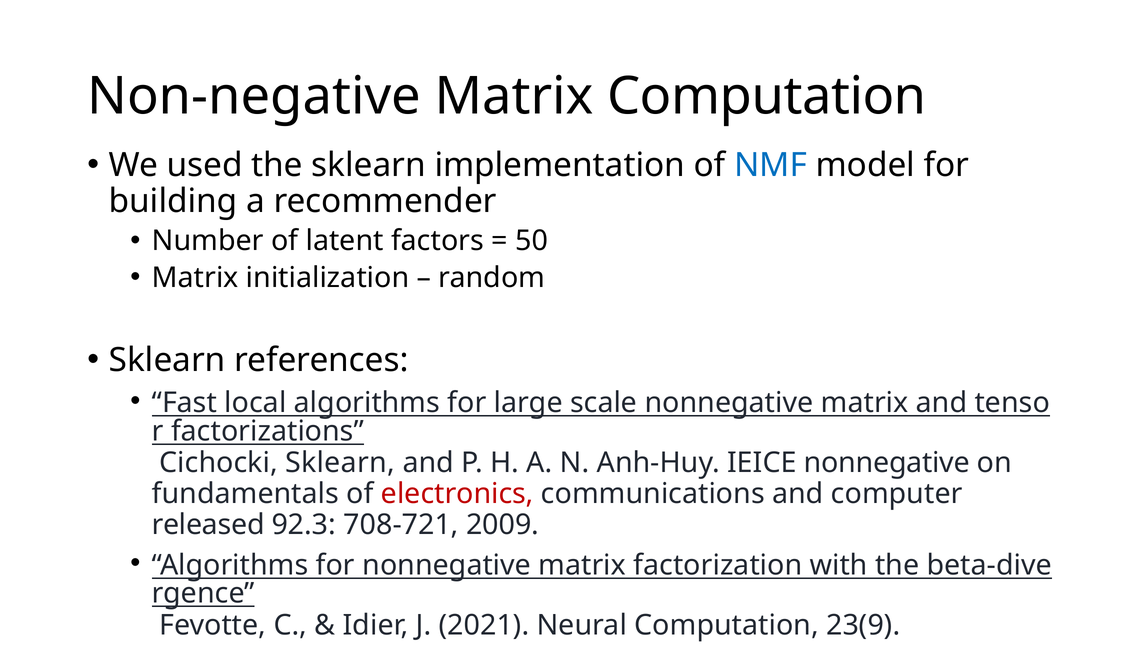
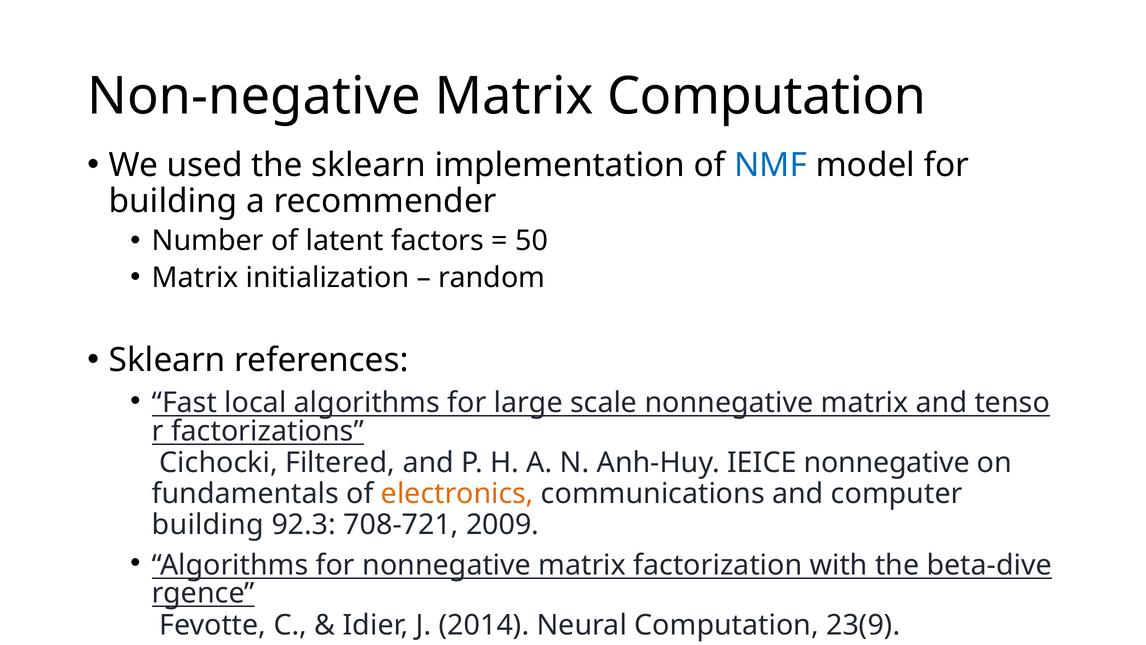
Cichocki Sklearn: Sklearn -> Filtered (340, 463)
electronics colour: red -> orange (457, 494)
released: released -> building (208, 524)
2021: 2021 -> 2014 (484, 625)
